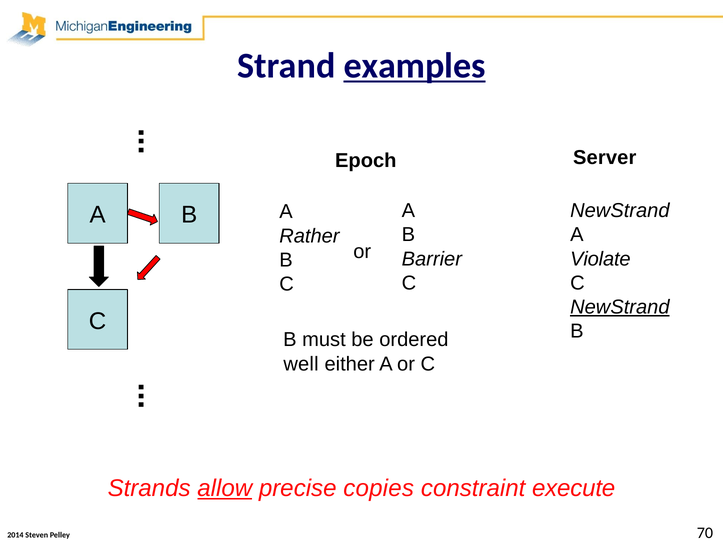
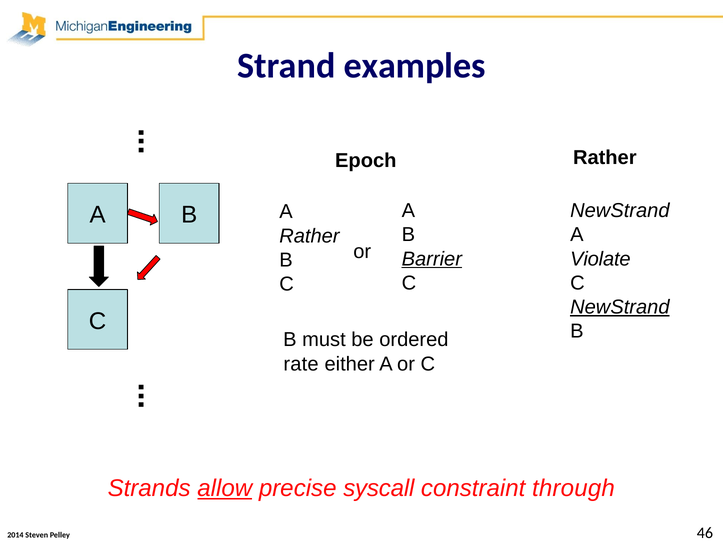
examples underline: present -> none (415, 66)
Server: Server -> Rather (605, 158)
Barrier underline: none -> present (432, 259)
well: well -> rate (301, 363)
copies: copies -> syscall (379, 488)
execute: execute -> through (573, 488)
70: 70 -> 46 (705, 532)
